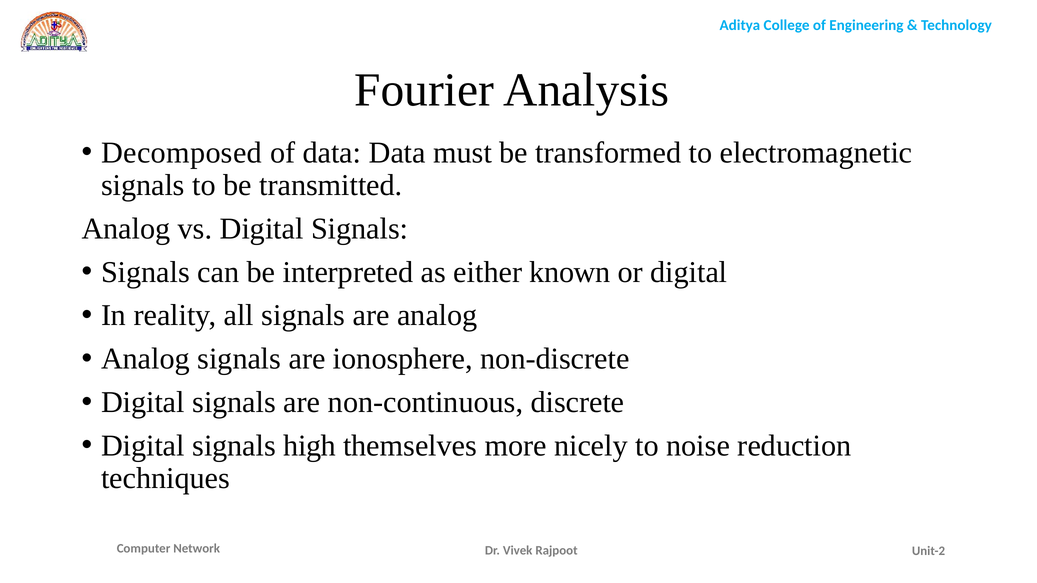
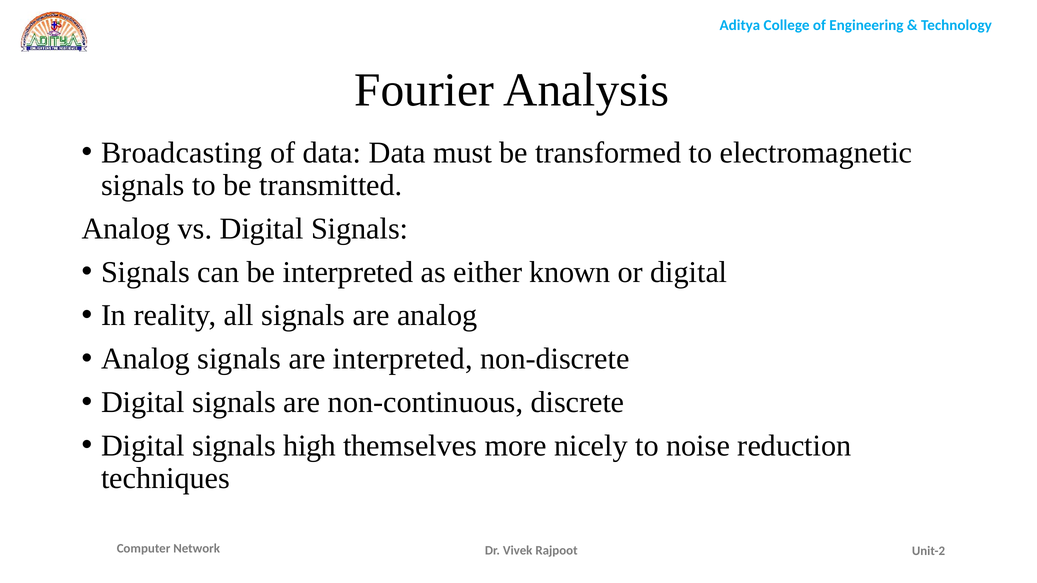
Decomposed: Decomposed -> Broadcasting (182, 153)
are ionosphere: ionosphere -> interpreted (403, 359)
